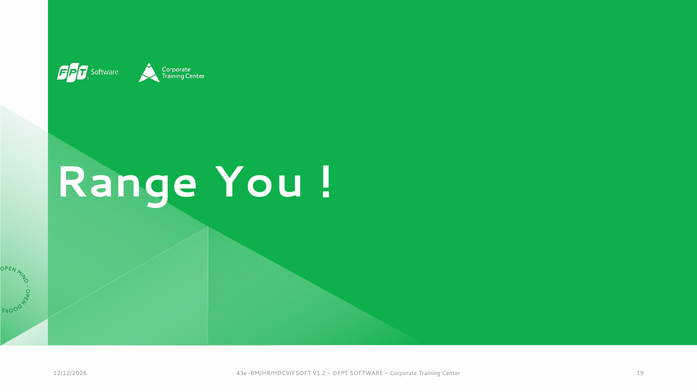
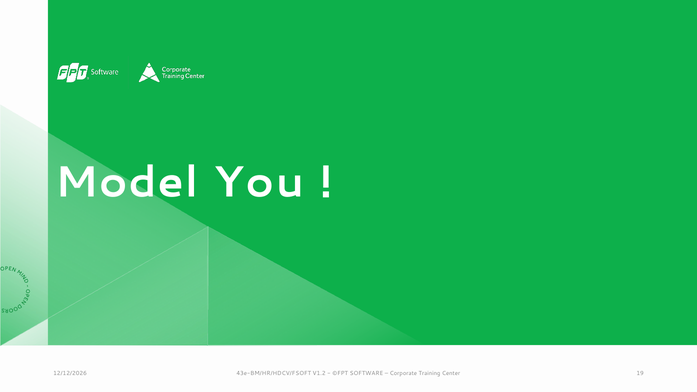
Range: Range -> Model (126, 182)
